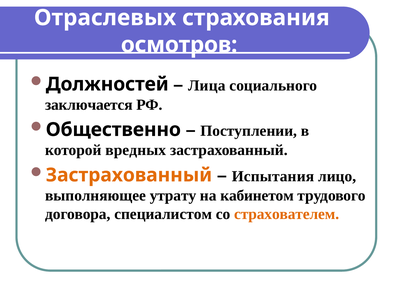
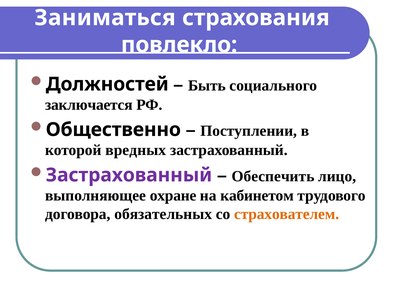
Отраслевых: Отраслевых -> Заниматься (105, 18)
осмотров: осмотров -> повлекло (179, 45)
Лица: Лица -> Быть (207, 85)
Застрахованный colour: orange -> purple (129, 175)
Испытания: Испытания -> Обеспечить (273, 176)
утрату: утрату -> охране (173, 196)
специалистом: специалистом -> обязательных (163, 214)
